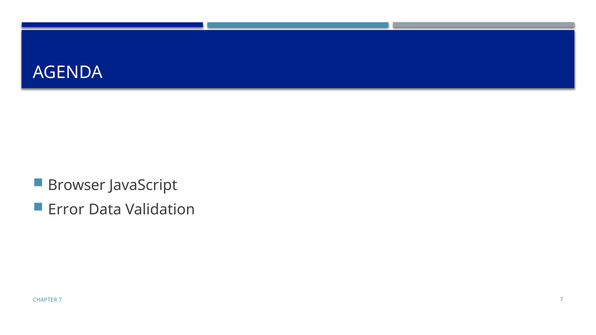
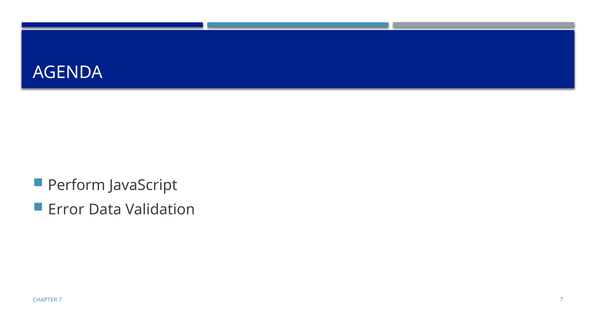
Browser: Browser -> Perform (77, 185)
